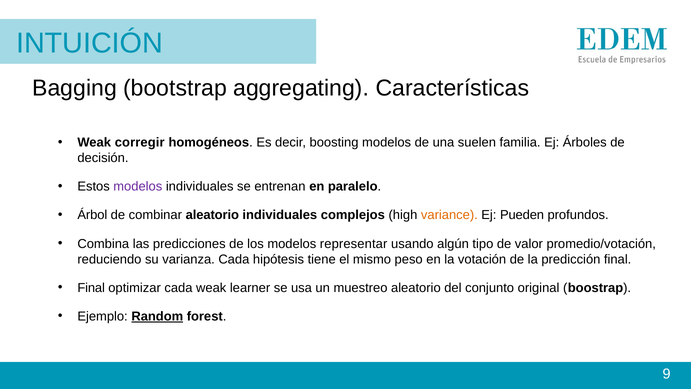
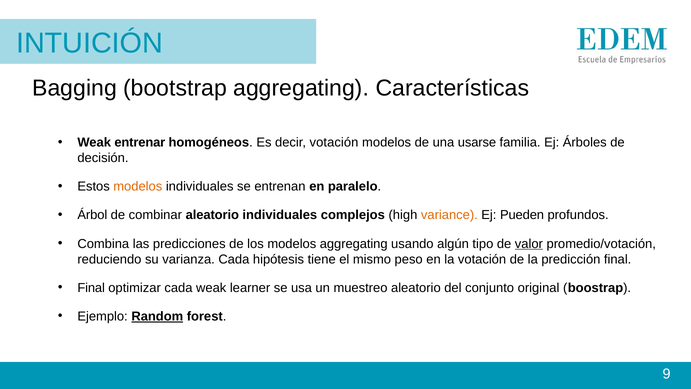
corregir: corregir -> entrenar (140, 142)
decir boosting: boosting -> votación (334, 142)
suelen: suelen -> usarse (477, 142)
modelos colour: purple -> orange (138, 187)
modelos representar: representar -> aggregating (354, 244)
valor underline: none -> present (529, 244)
